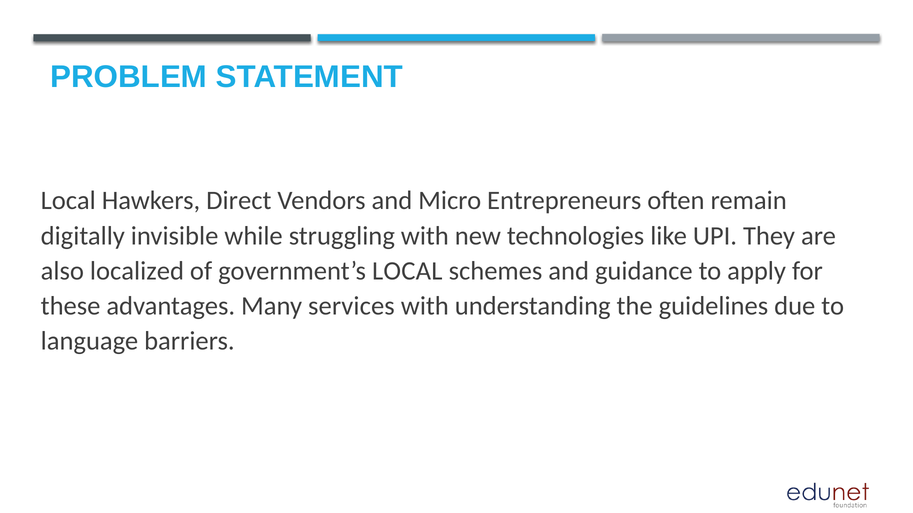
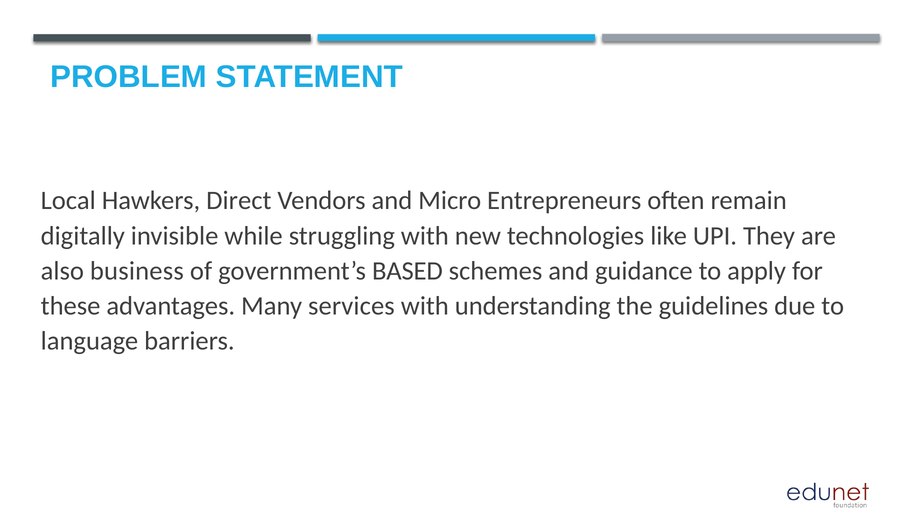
localized: localized -> business (137, 271)
government’s LOCAL: LOCAL -> BASED (407, 271)
